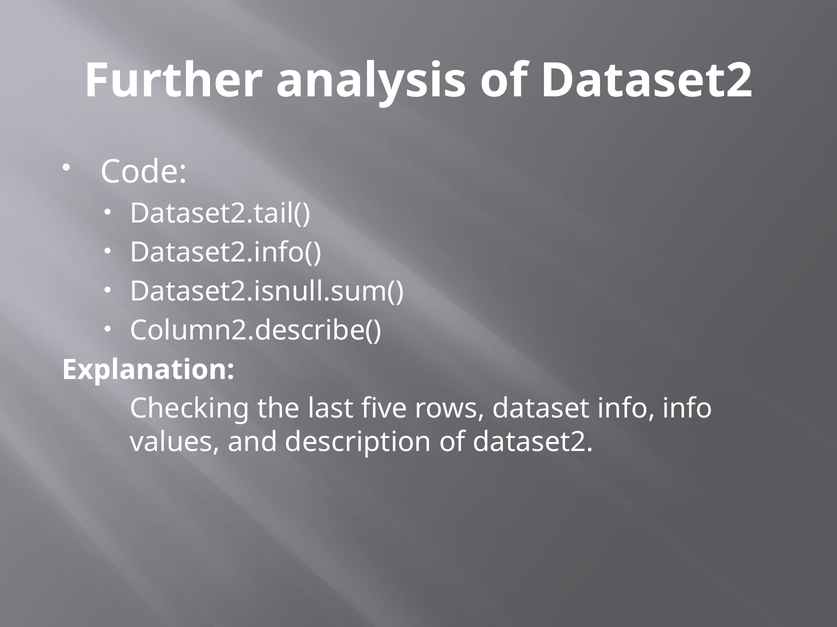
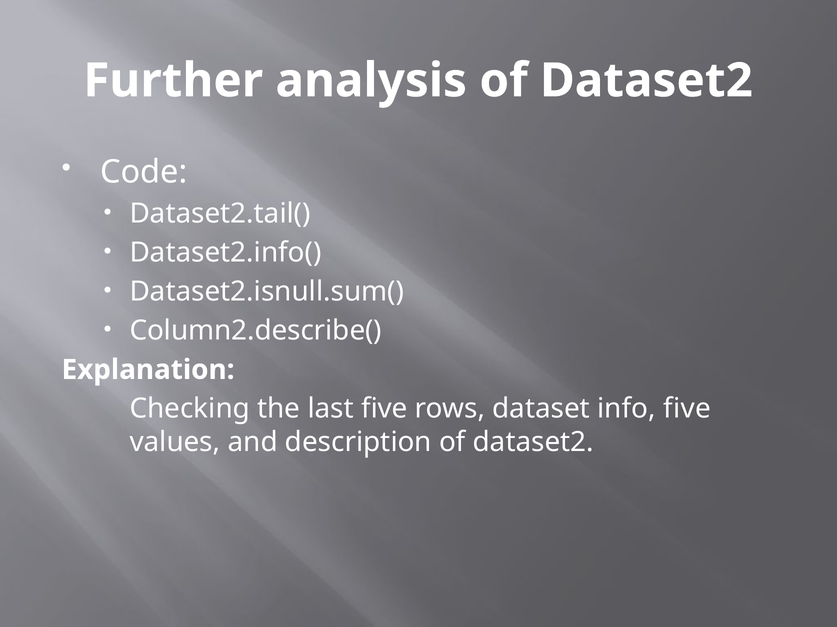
info info: info -> five (687, 409)
